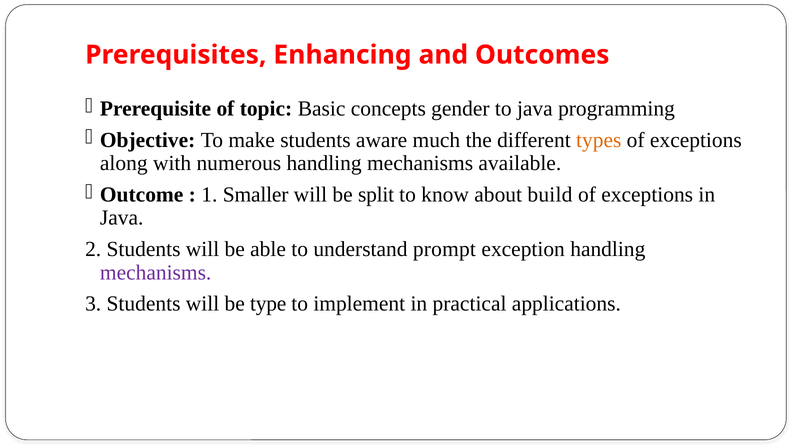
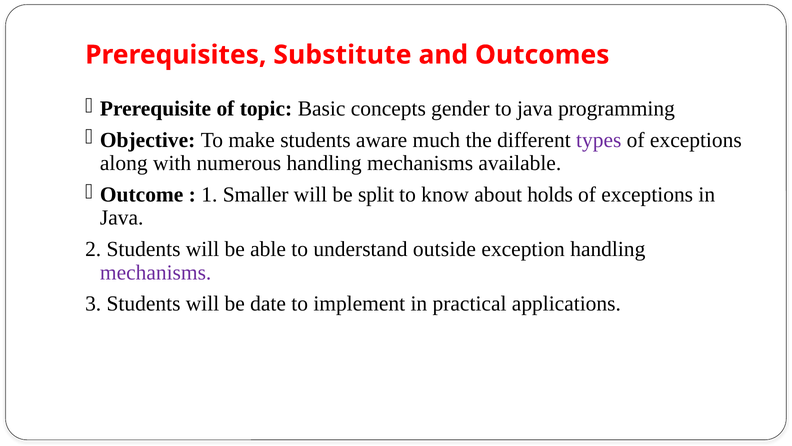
Enhancing: Enhancing -> Substitute (342, 55)
types colour: orange -> purple (599, 140)
build: build -> holds (550, 194)
prompt: prompt -> outside (444, 249)
type: type -> date (268, 303)
